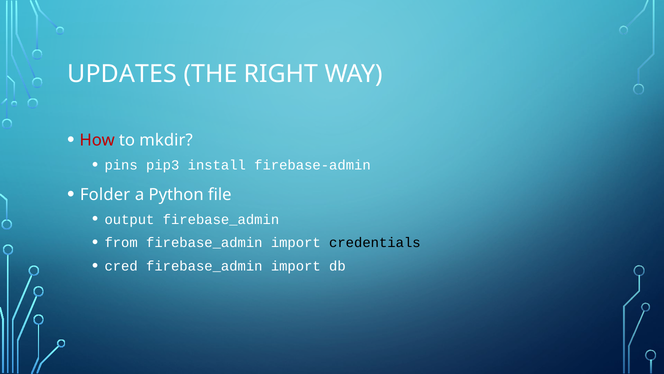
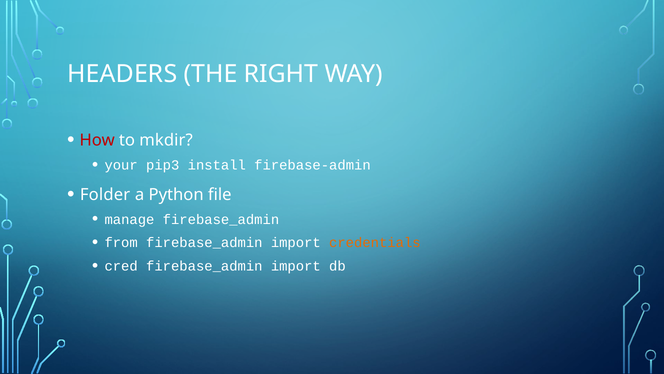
UPDATES: UPDATES -> HEADERS (122, 74)
pins: pins -> your (121, 165)
output: output -> manage (129, 219)
credentials colour: black -> orange (375, 243)
